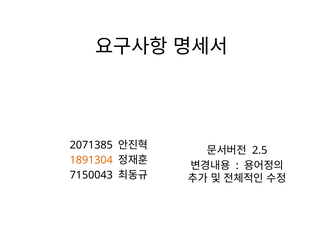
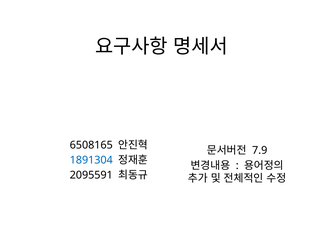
2071385: 2071385 -> 6508165 (91, 145)
2.5: 2.5 -> 7.9 (260, 151)
1891304 colour: orange -> blue (91, 160)
7150043: 7150043 -> 2095591 (91, 175)
